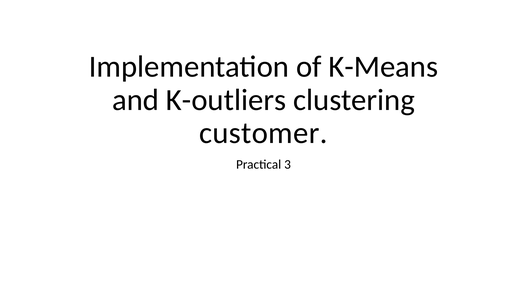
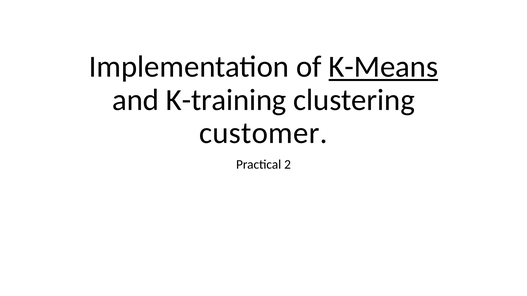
K-Means underline: none -> present (383, 67)
K-outliers: K-outliers -> K-training (226, 100)
3: 3 -> 2 (288, 165)
